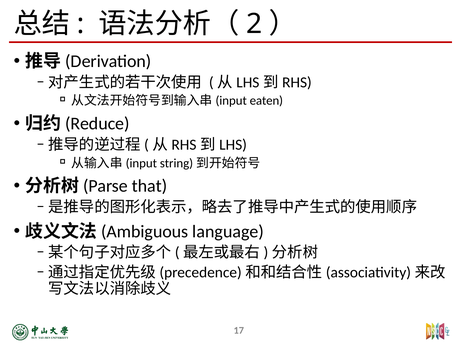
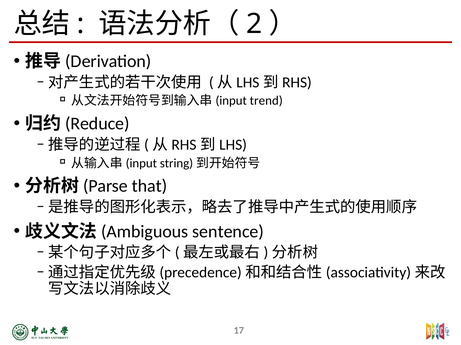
eaten: eaten -> trend (266, 101)
language: language -> sentence (228, 232)
